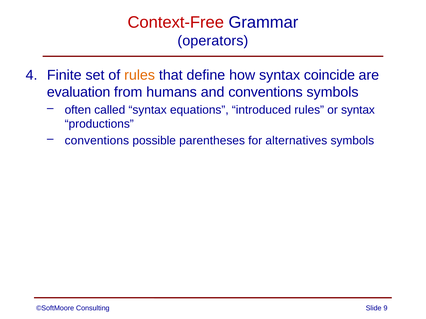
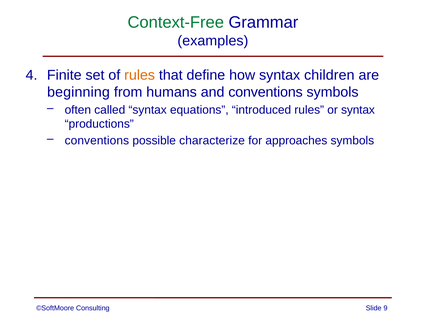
Context-Free colour: red -> green (176, 22)
operators: operators -> examples (213, 41)
coincide: coincide -> children (329, 75)
evaluation: evaluation -> beginning (78, 92)
parentheses: parentheses -> characterize (212, 141)
alternatives: alternatives -> approaches (296, 141)
